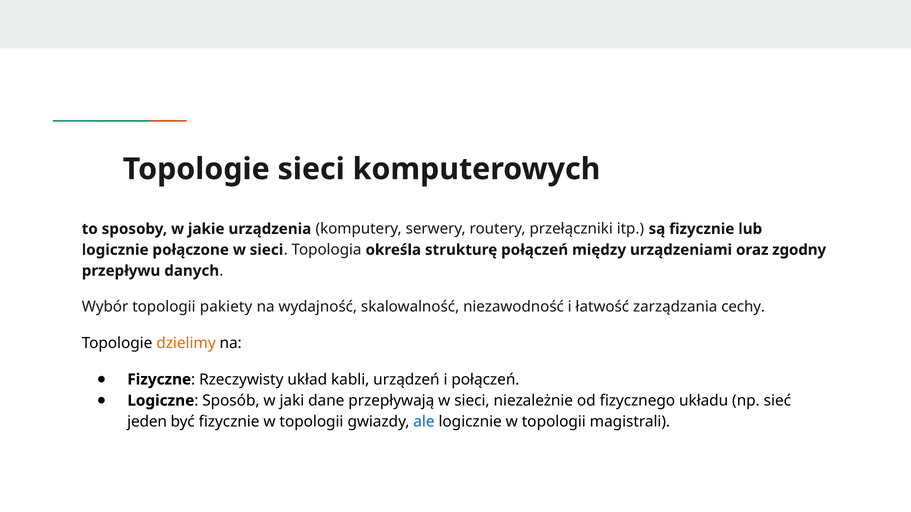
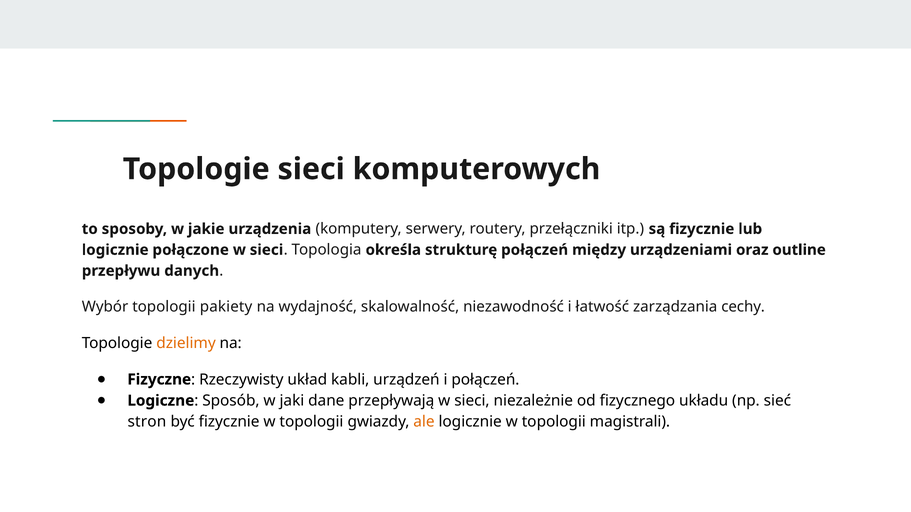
zgodny: zgodny -> outline (799, 250)
jeden: jeden -> stron (147, 422)
ale colour: blue -> orange (424, 422)
